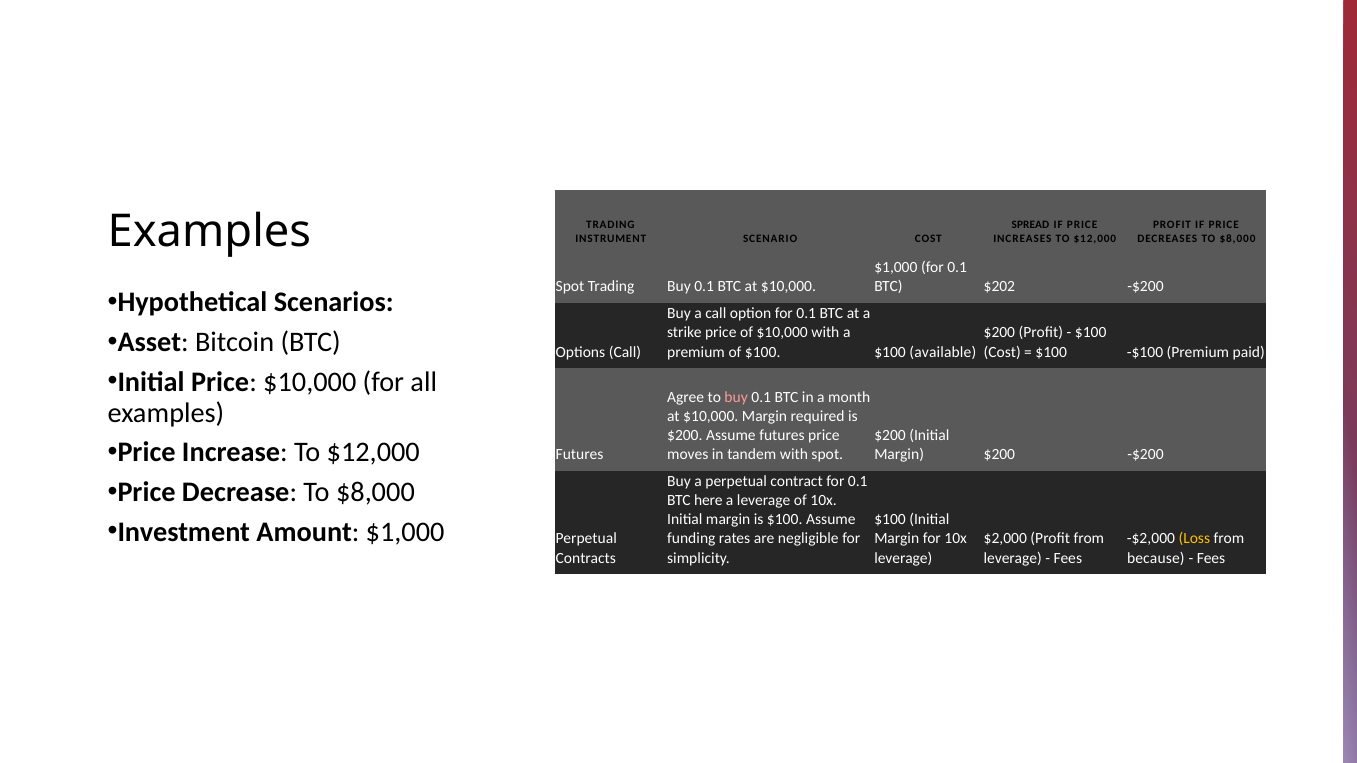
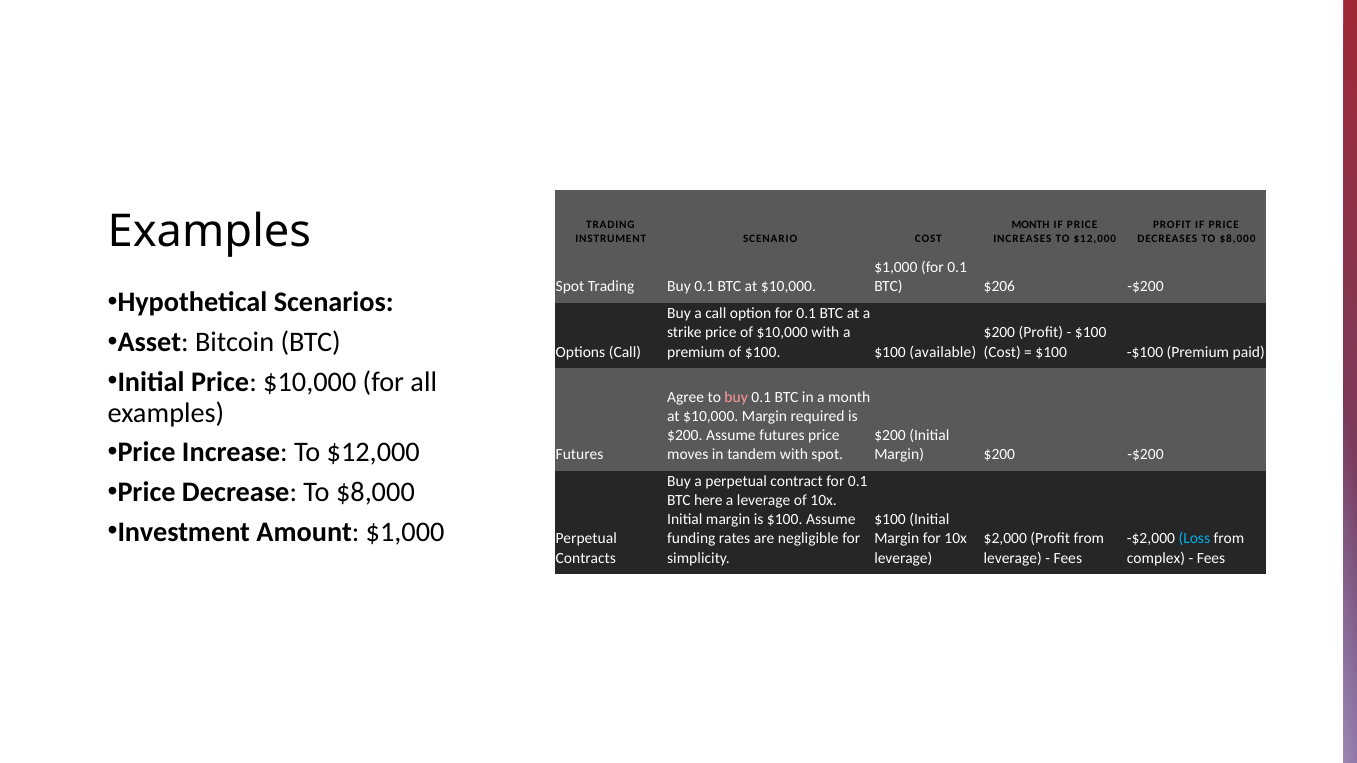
SPREAD: SPREAD -> MONTH (1030, 225)
$202: $202 -> $206 (999, 286)
Loss colour: yellow -> light blue (1194, 539)
because: because -> complex (1156, 558)
